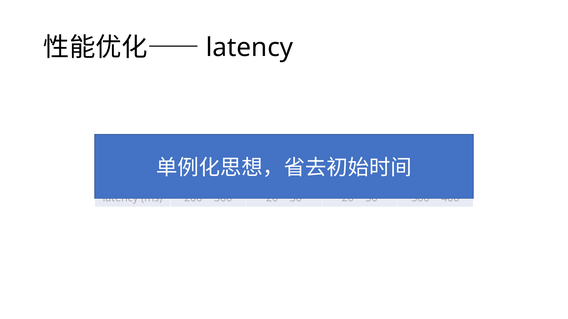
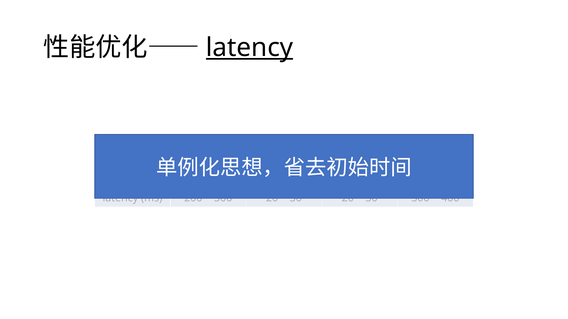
latency underline: none -> present (250, 48)
